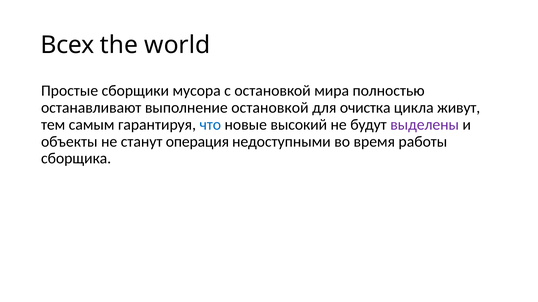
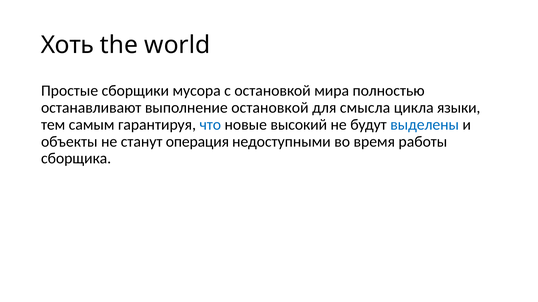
Всех: Всех -> Хоть (67, 45)
очистка: очистка -> смысла (365, 108)
живут: живут -> языки (459, 108)
выделены colour: purple -> blue (425, 125)
